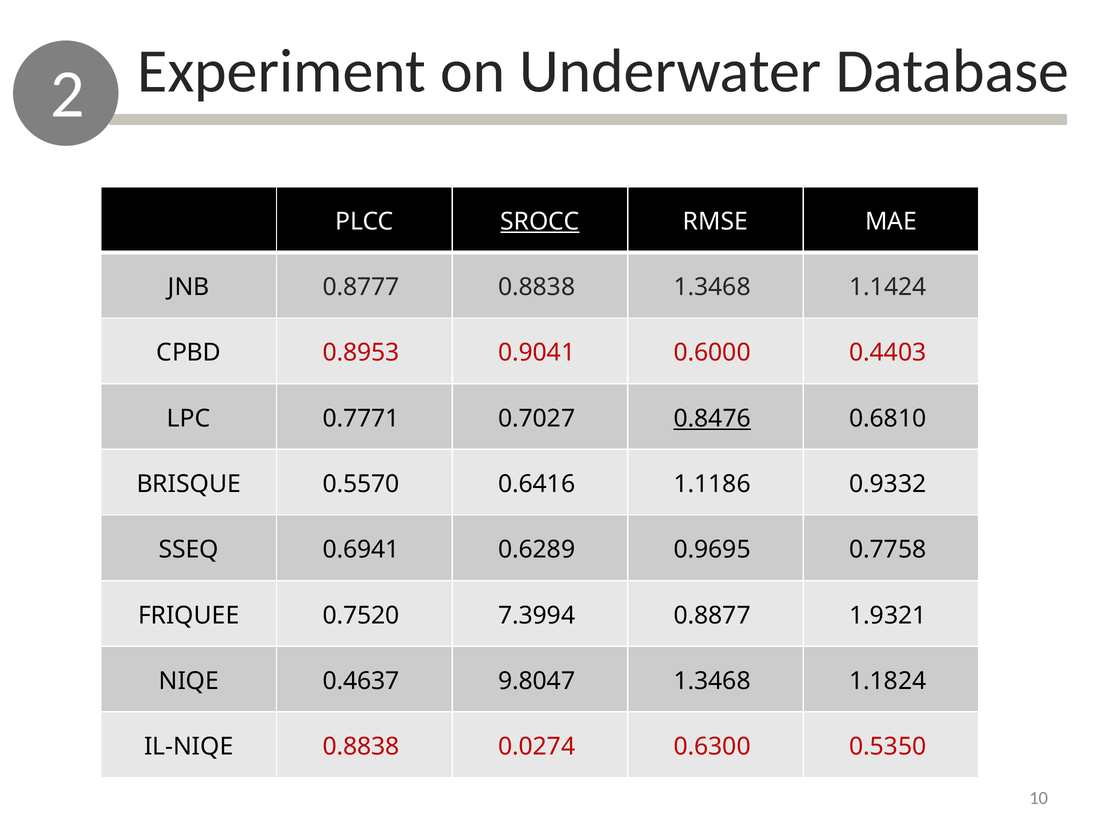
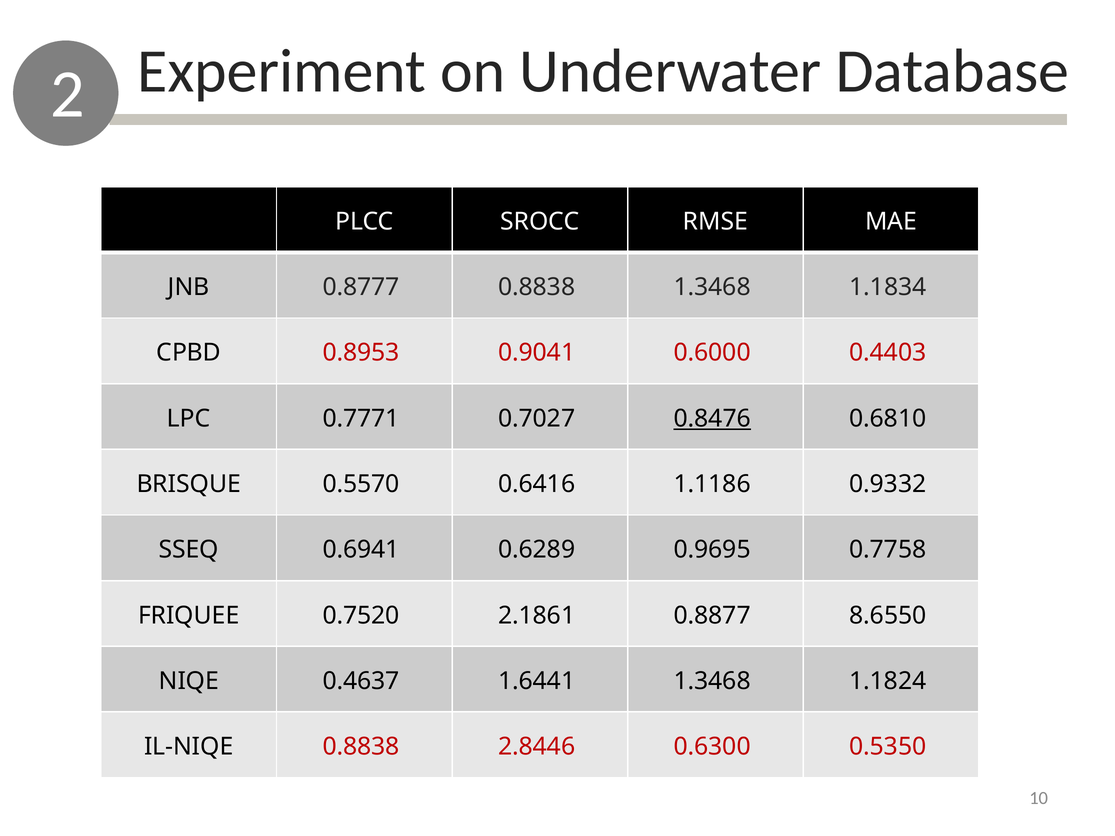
SROCC underline: present -> none (540, 222)
1.1424: 1.1424 -> 1.1834 (888, 287)
7.3994: 7.3994 -> 2.1861 (537, 616)
1.9321: 1.9321 -> 8.6550 (888, 616)
9.8047: 9.8047 -> 1.6441 (537, 681)
0.0274: 0.0274 -> 2.8446 (537, 747)
